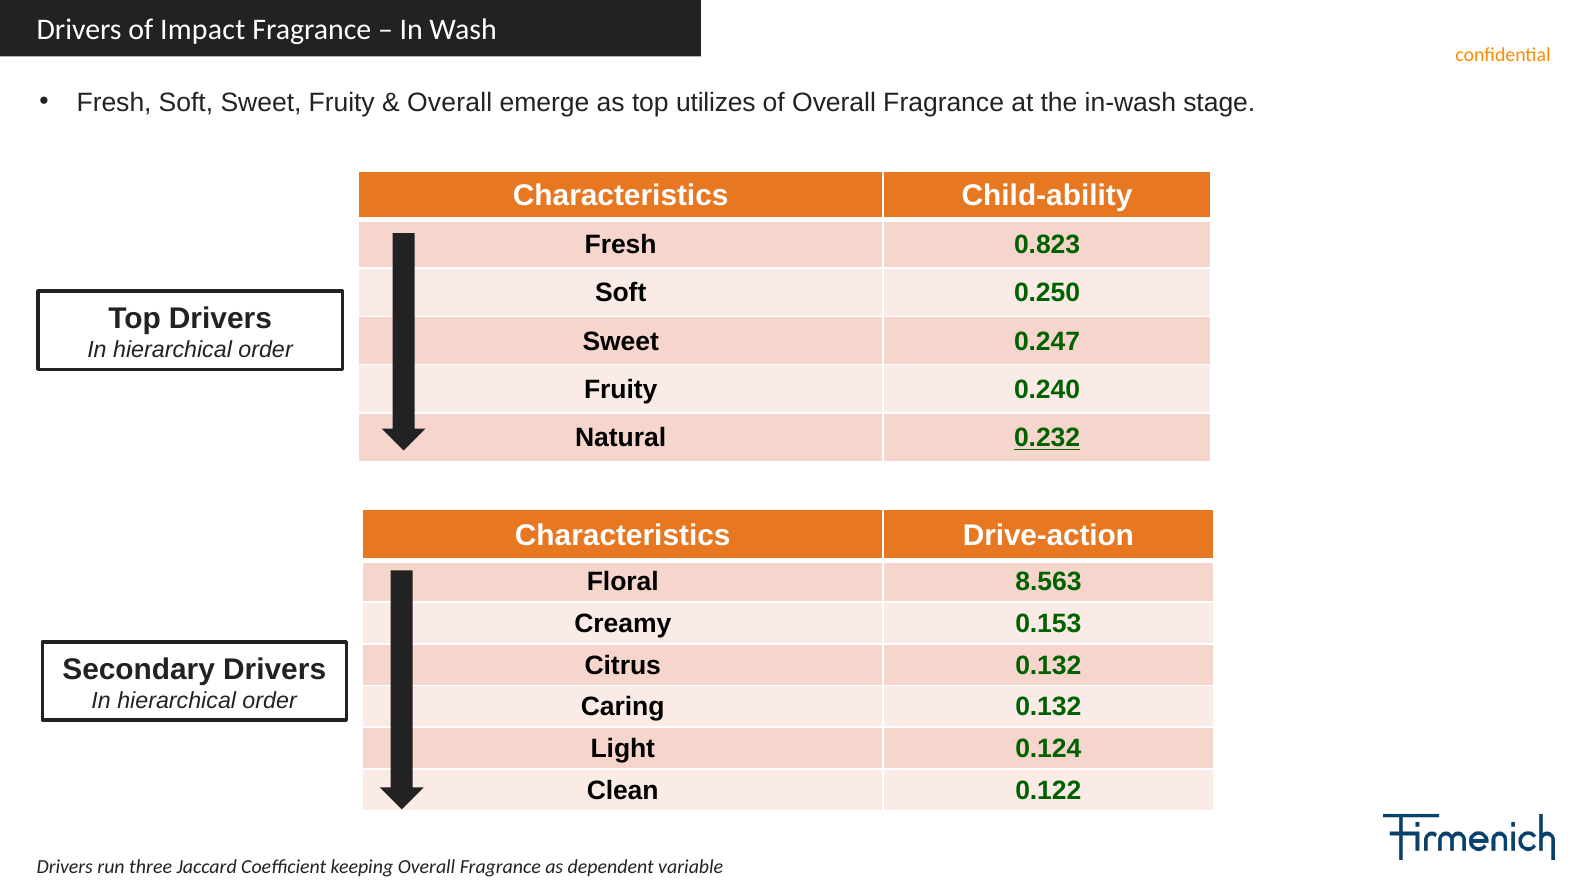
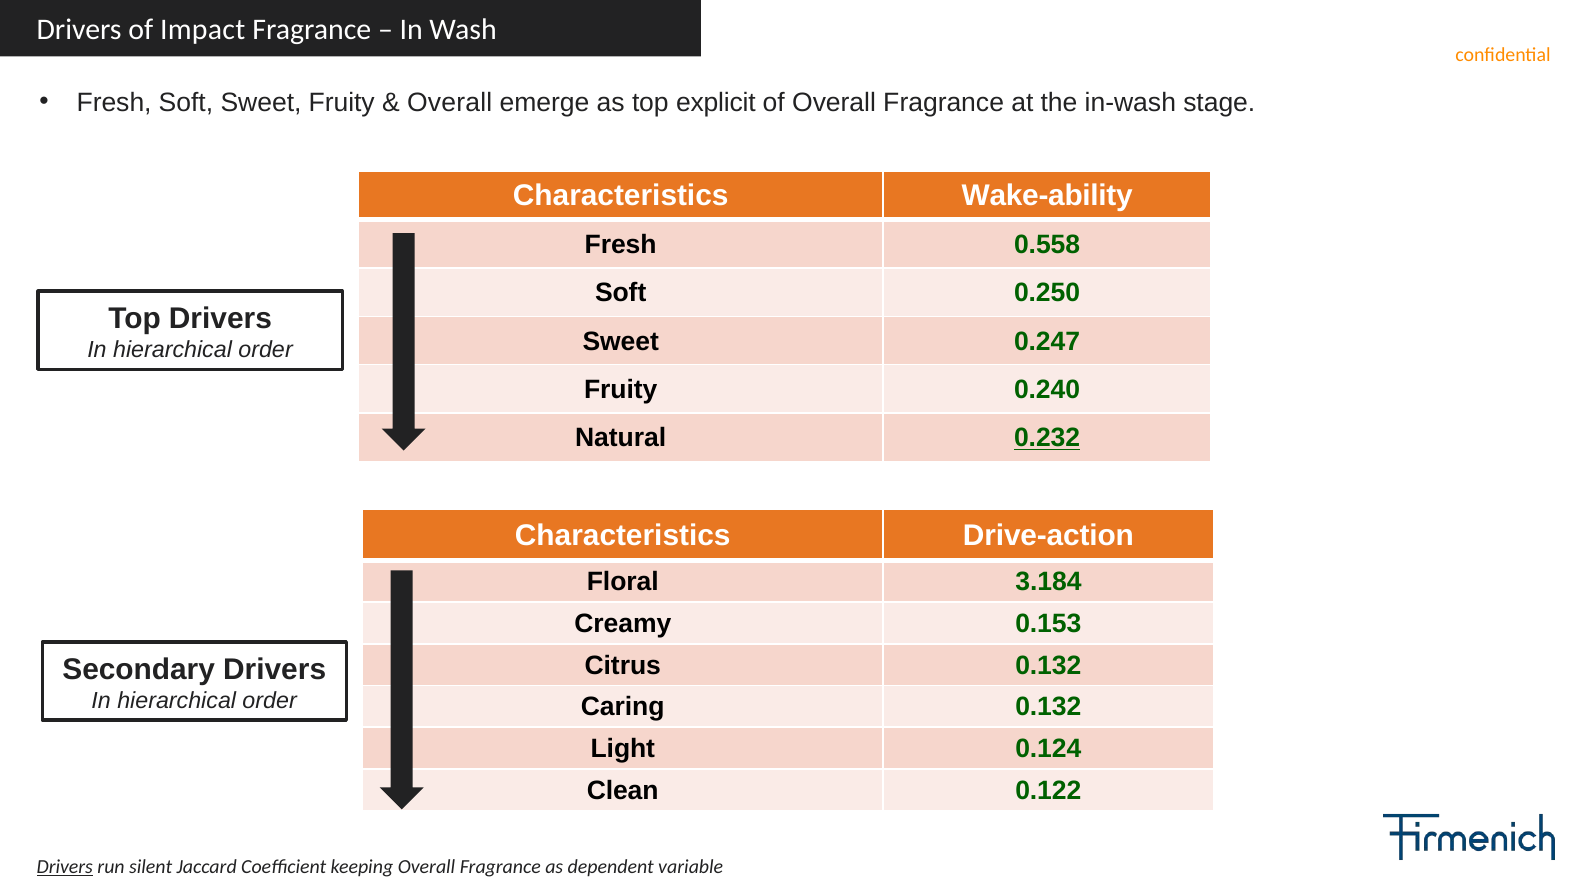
utilizes: utilizes -> explicit (716, 102)
Child-ability: Child-ability -> Wake-ability (1047, 196)
0.823: 0.823 -> 0.558 (1047, 244)
8.563: 8.563 -> 3.184 (1048, 582)
Drivers underline: none -> present (65, 867)
three: three -> silent (151, 867)
